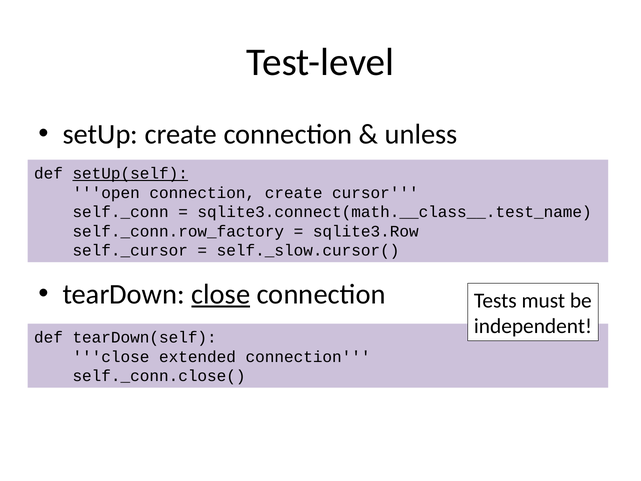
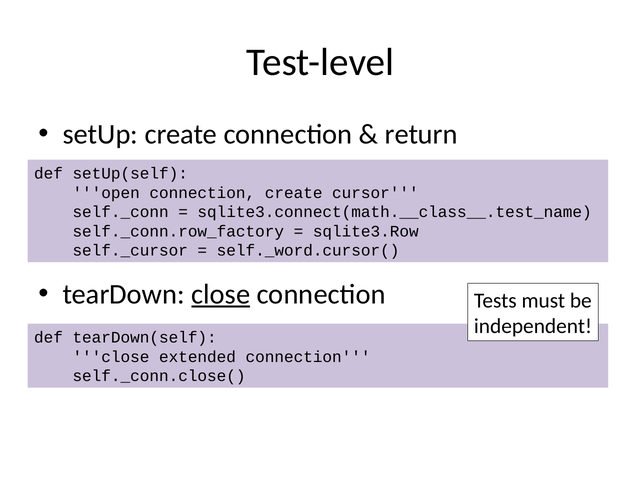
unless: unless -> return (421, 134)
setUp(self underline: present -> none (130, 173)
self._slow.cursor(: self._slow.cursor( -> self._word.cursor( (308, 250)
